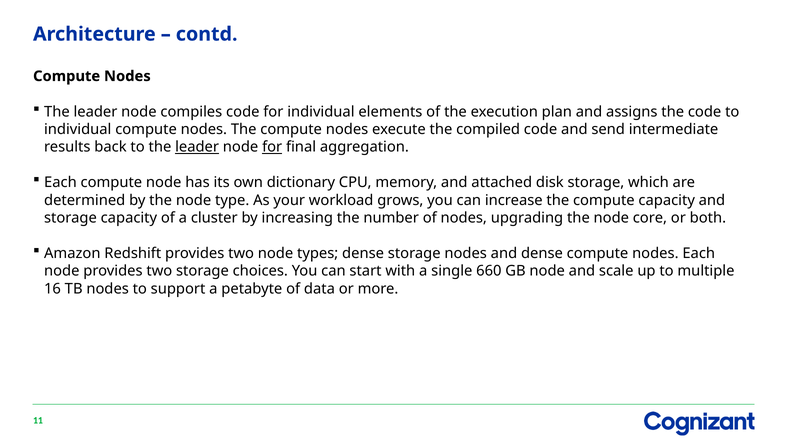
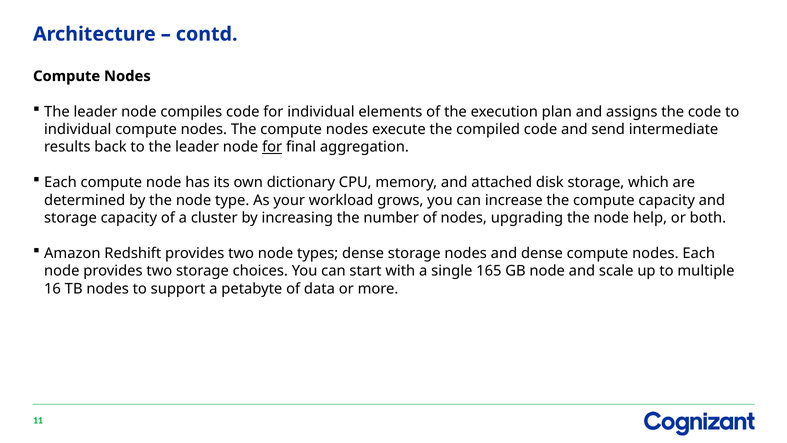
leader underline: present -> none (197, 147)
core: core -> help (650, 218)
660: 660 -> 165 (489, 271)
